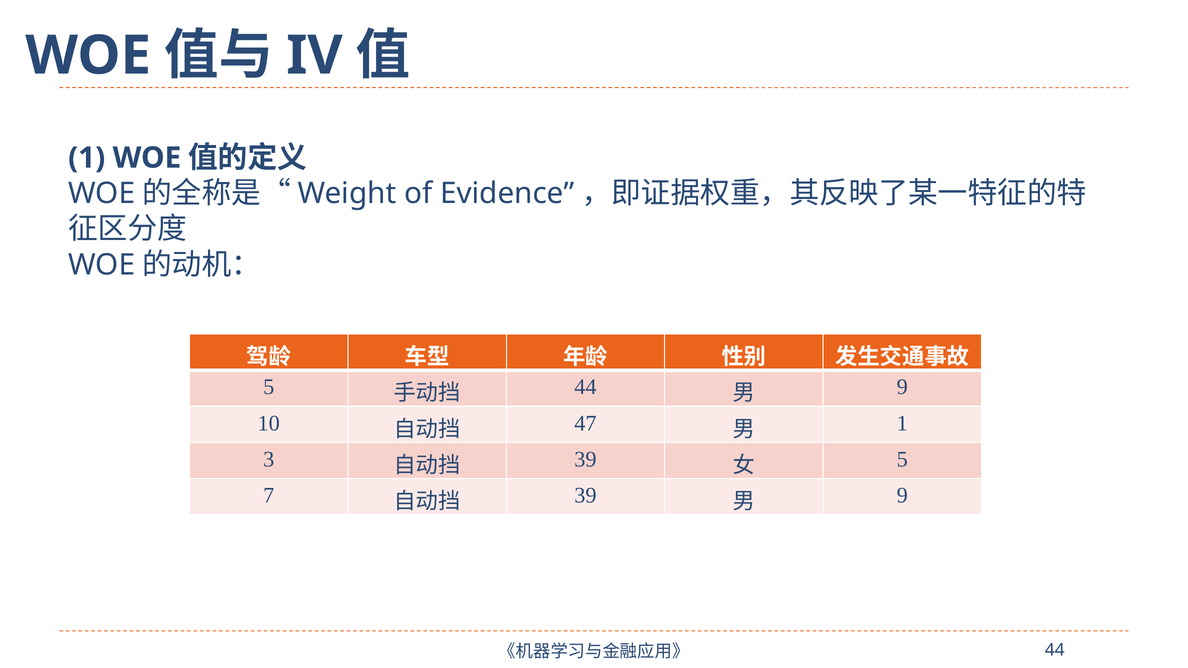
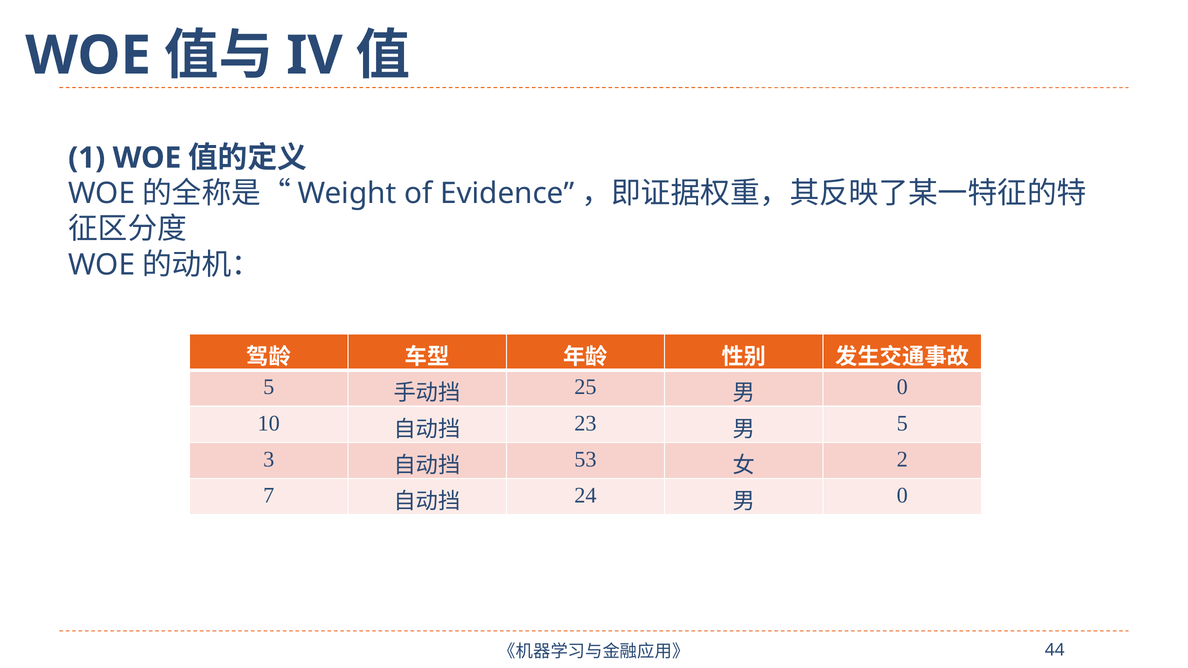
44: 44 -> 25 (585, 387)
9: 9 -> 0 (902, 387)
47: 47 -> 23 (585, 423)
1: 1 -> 5 (902, 423)
39: 39 -> 53 (585, 460)
5: 5 -> 2 (902, 460)
39: 39 -> 24 (585, 496)
9: 9 -> 0 (902, 496)
